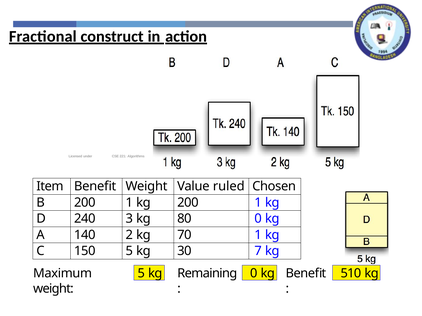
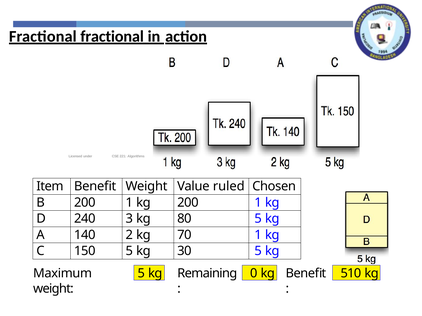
Fractional construct: construct -> fractional (112, 37)
80 0: 0 -> 5 (258, 219)
30 7: 7 -> 5 (258, 251)
